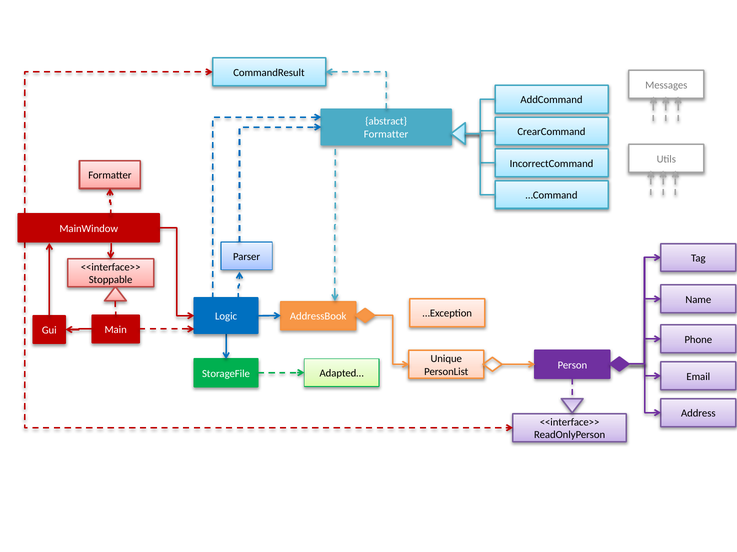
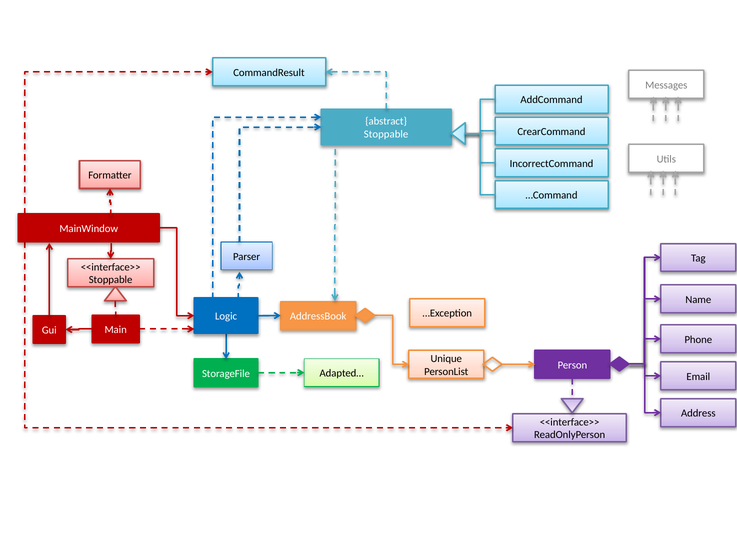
Formatter: Formatter -> Stoppable (386, 134)
